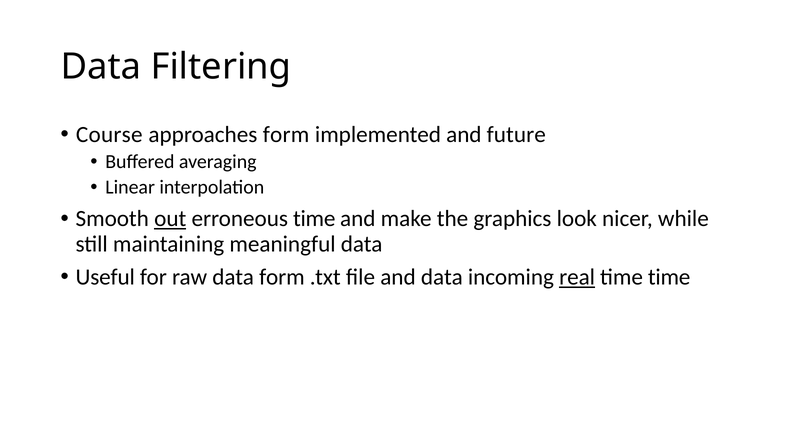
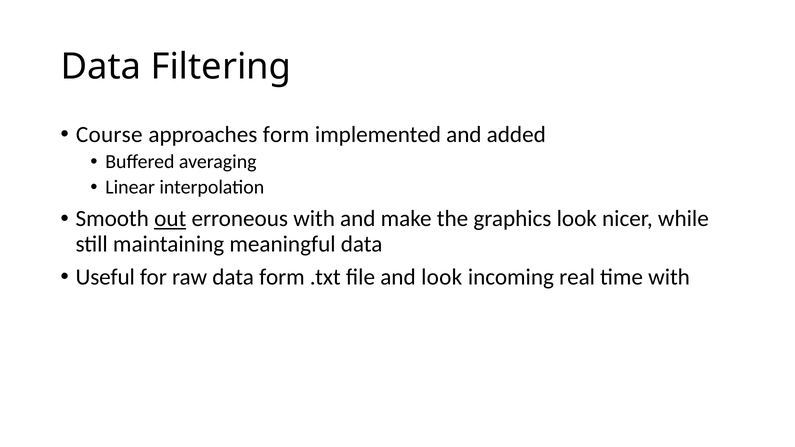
future: future -> added (516, 134)
erroneous time: time -> with (314, 219)
and data: data -> look (442, 277)
real underline: present -> none (577, 277)
time time: time -> with (669, 277)
